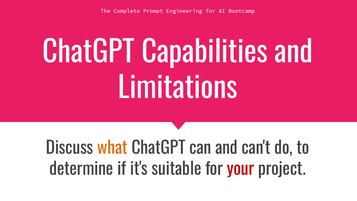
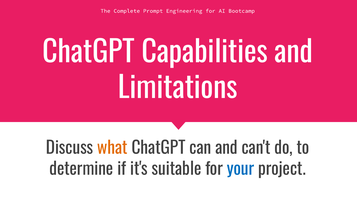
your colour: red -> blue (240, 169)
